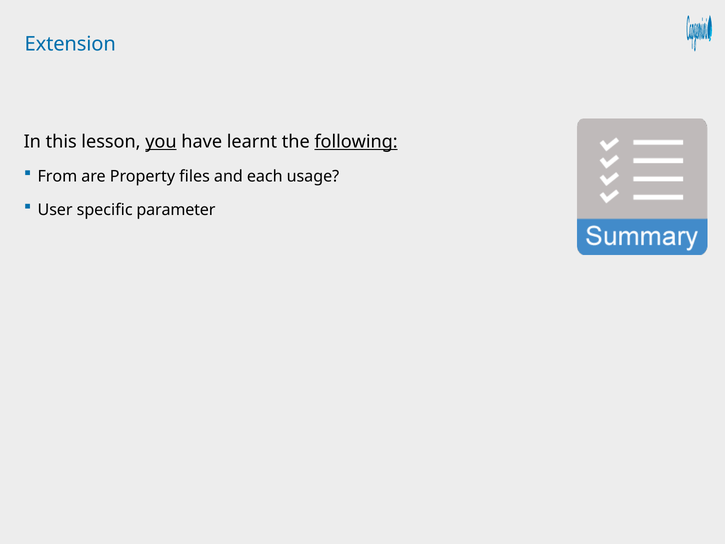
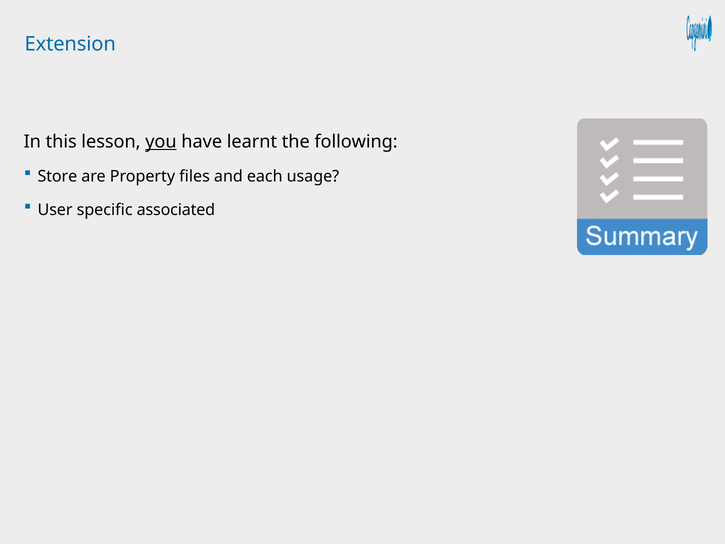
following underline: present -> none (356, 142)
From: From -> Store (57, 176)
parameter: parameter -> associated (176, 210)
